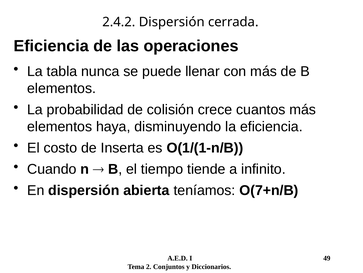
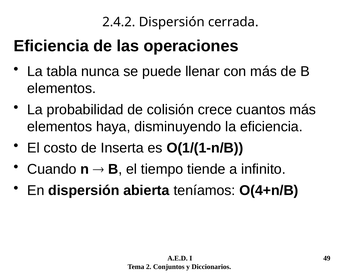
O(7+n/B: O(7+n/B -> O(4+n/B (269, 190)
